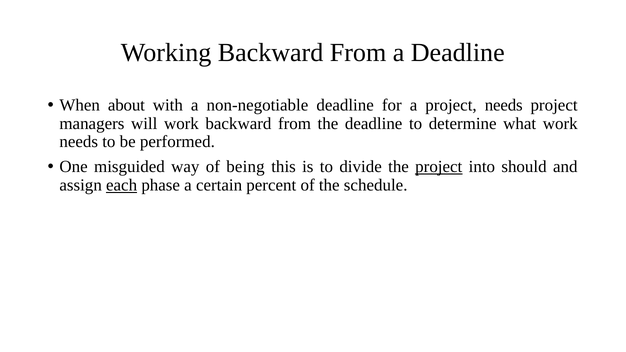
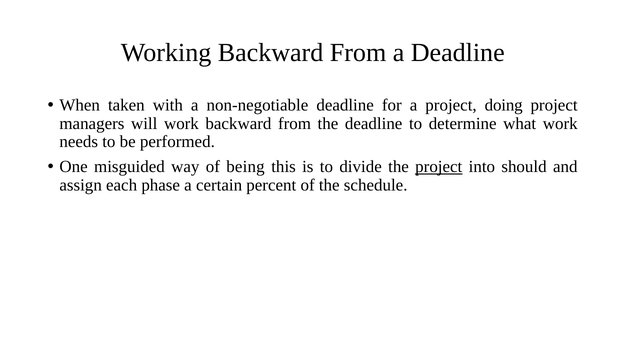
about: about -> taken (126, 105)
project needs: needs -> doing (504, 105)
each underline: present -> none (122, 185)
